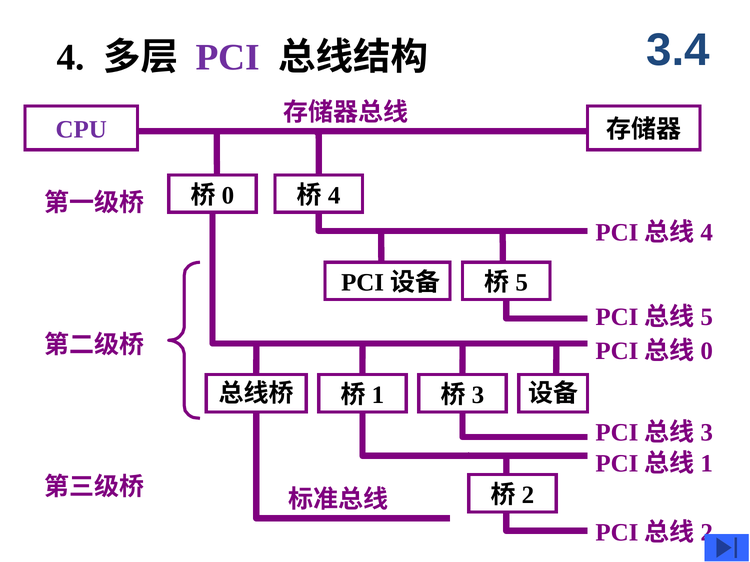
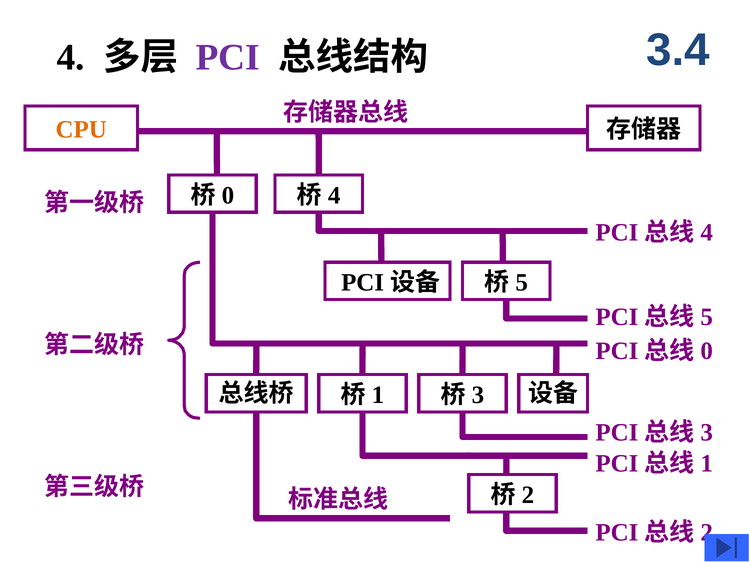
CPU colour: purple -> orange (81, 130)
